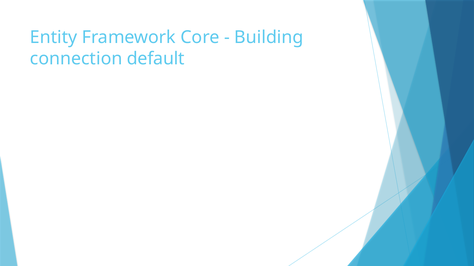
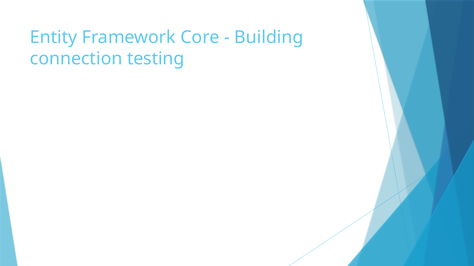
default: default -> testing (156, 59)
